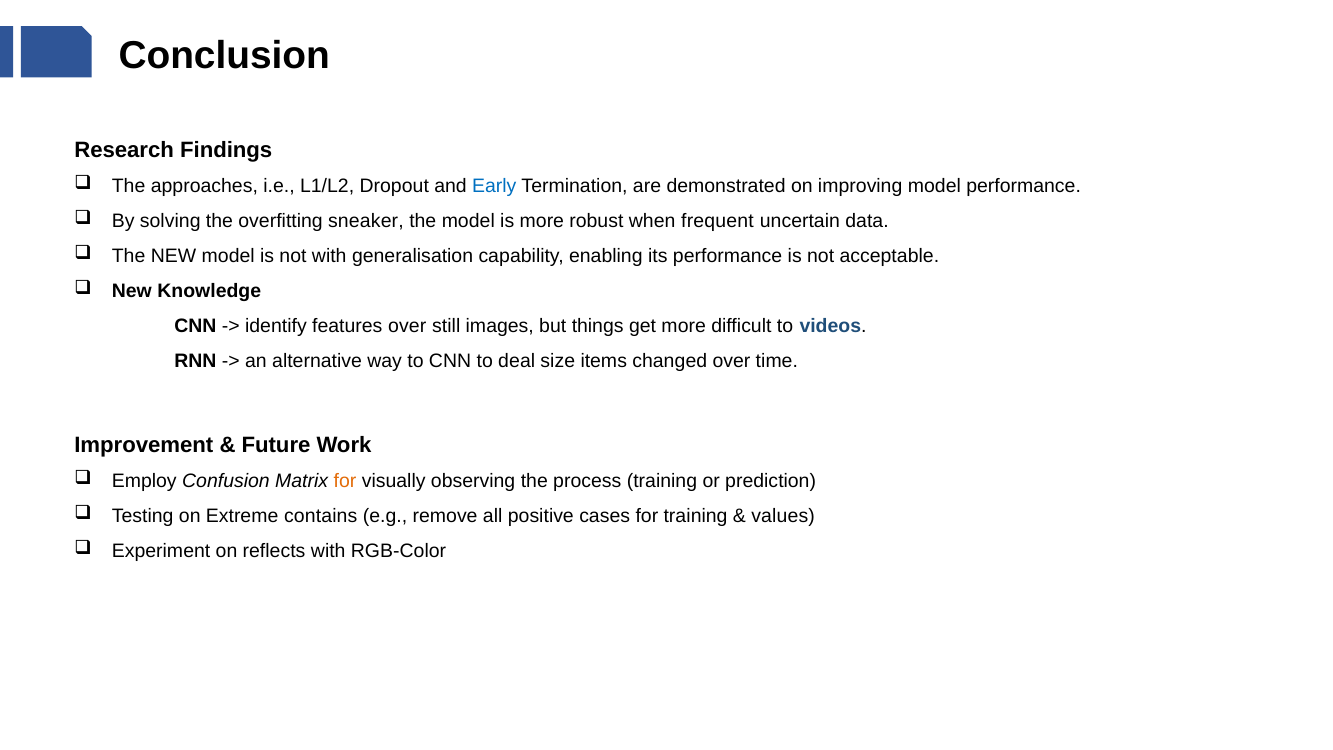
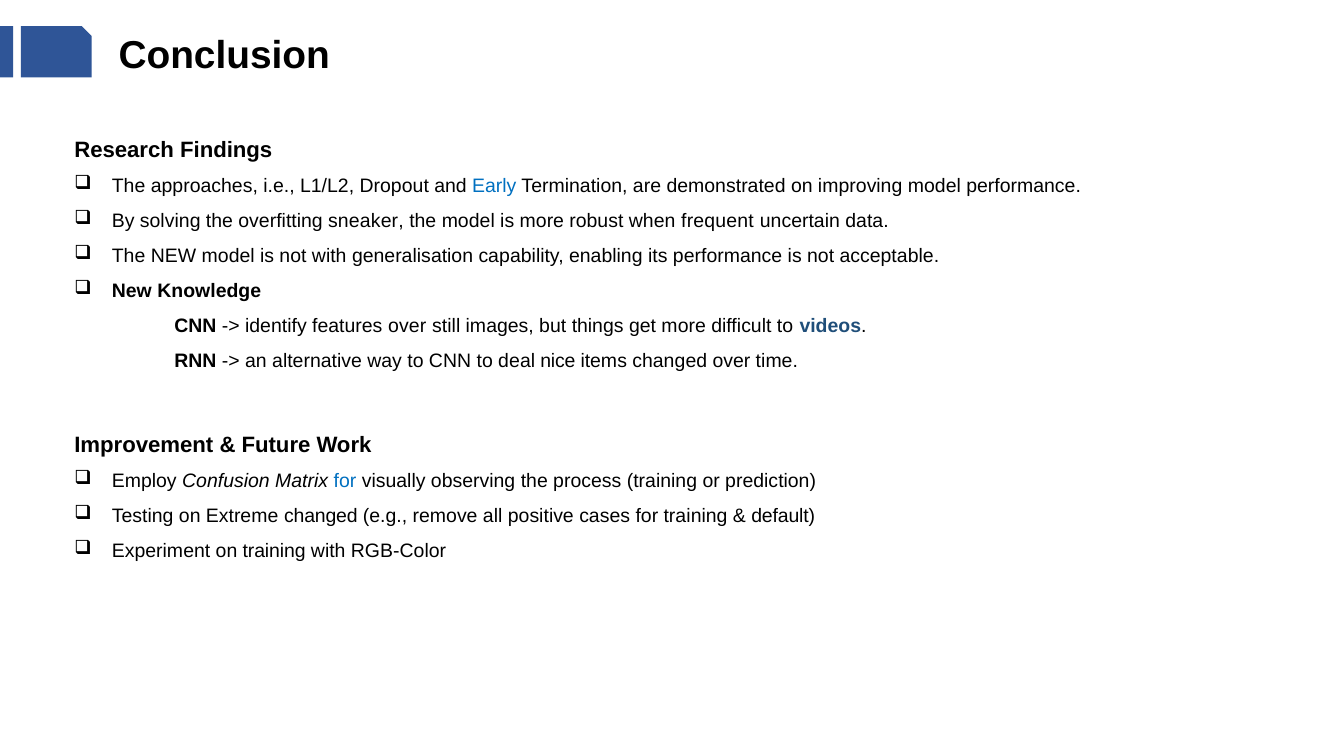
size: size -> nice (558, 361)
for colour: orange -> blue (345, 481)
Extreme contains: contains -> changed (321, 516)
values: values -> default (783, 516)
on reflects: reflects -> training (274, 551)
